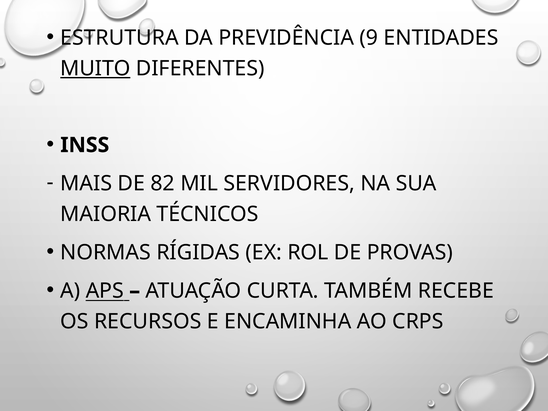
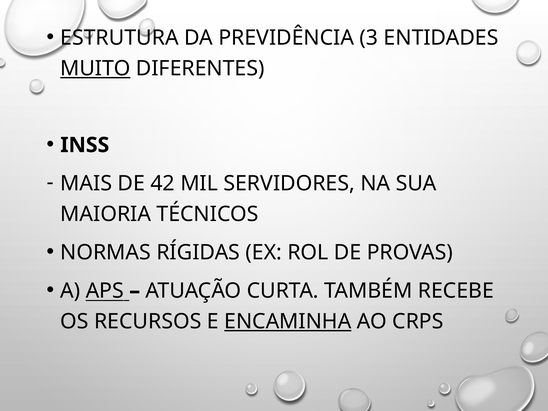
9: 9 -> 3 (369, 38)
82: 82 -> 42 (163, 183)
ENCAMINHA underline: none -> present (288, 321)
